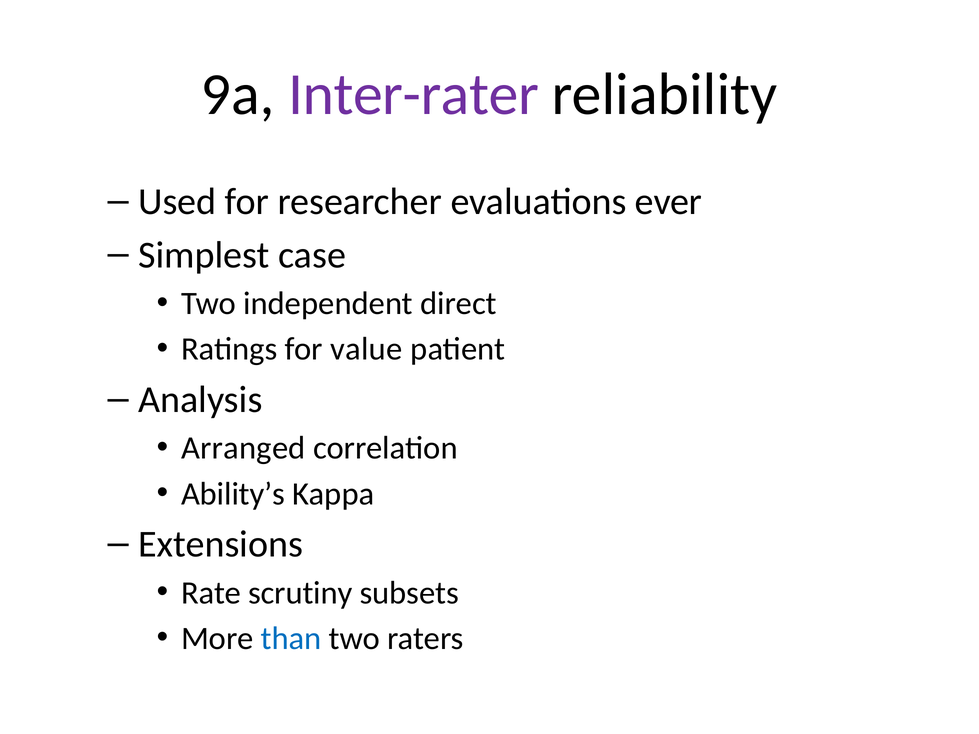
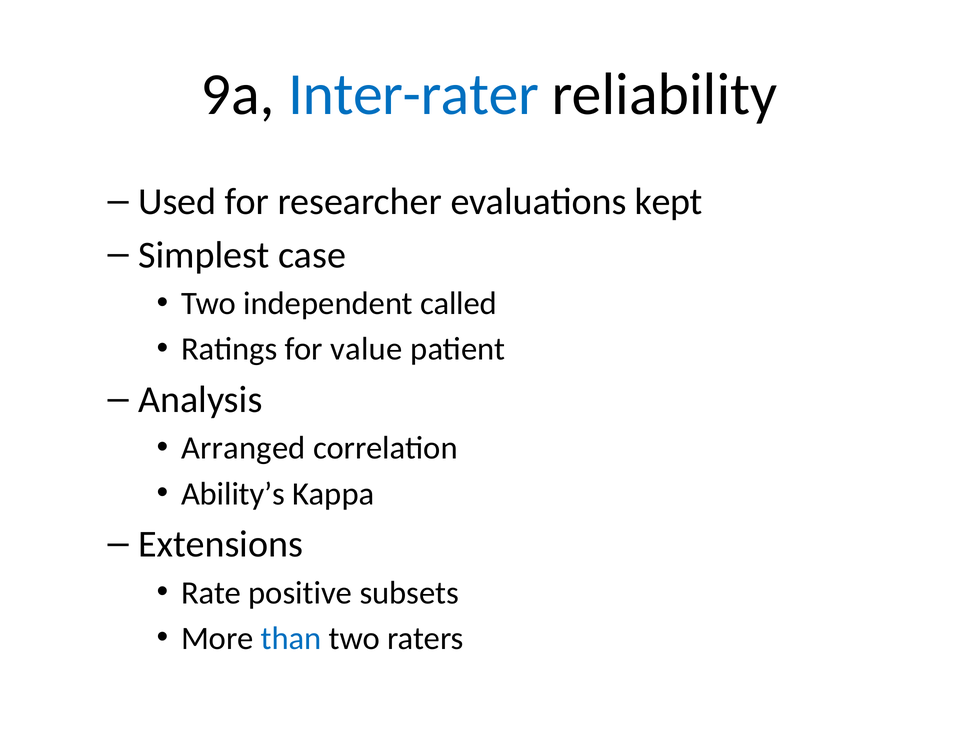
Inter-rater colour: purple -> blue (413, 95)
ever: ever -> kept (669, 202)
direct: direct -> called (459, 304)
scrutiny: scrutiny -> positive (300, 593)
